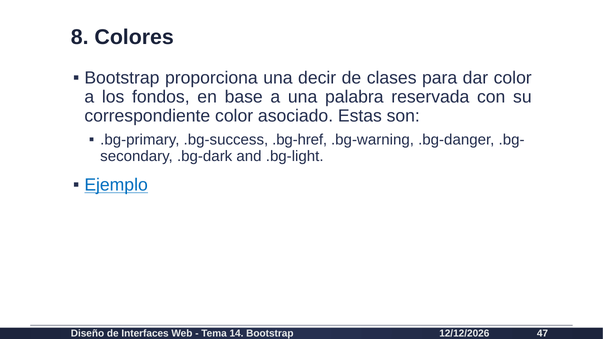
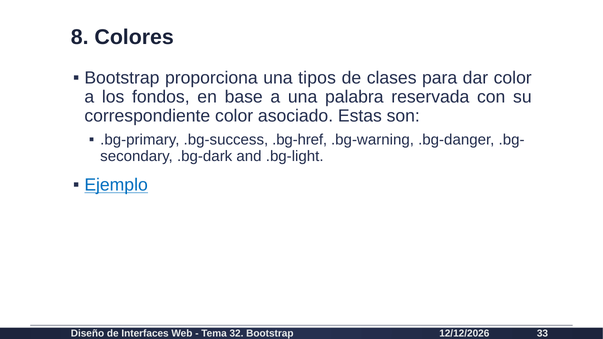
decir: decir -> tipos (317, 78)
14: 14 -> 32 (236, 334)
47: 47 -> 33 (542, 334)
